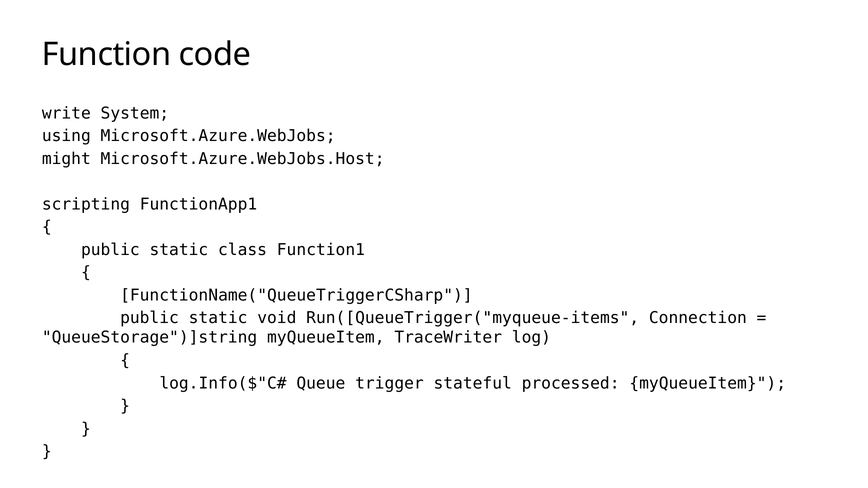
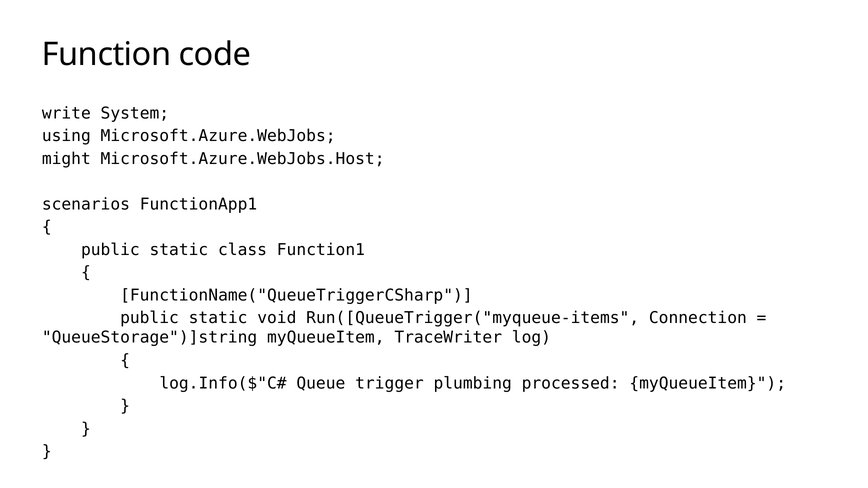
scripting: scripting -> scenarios (86, 204)
stateful: stateful -> plumbing (473, 383)
